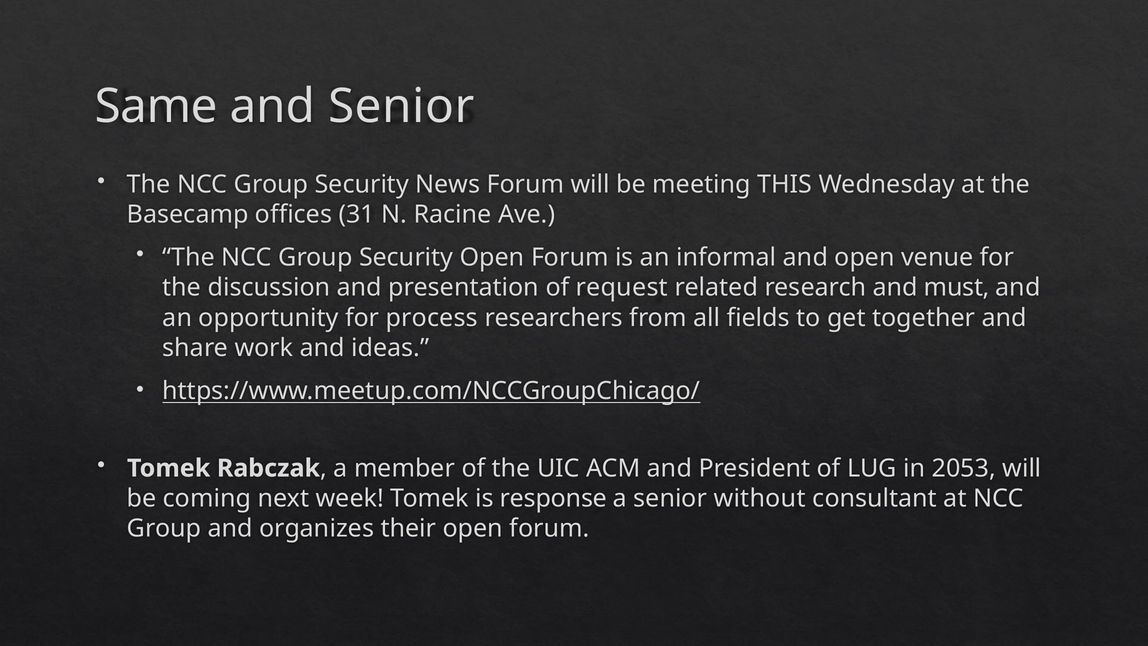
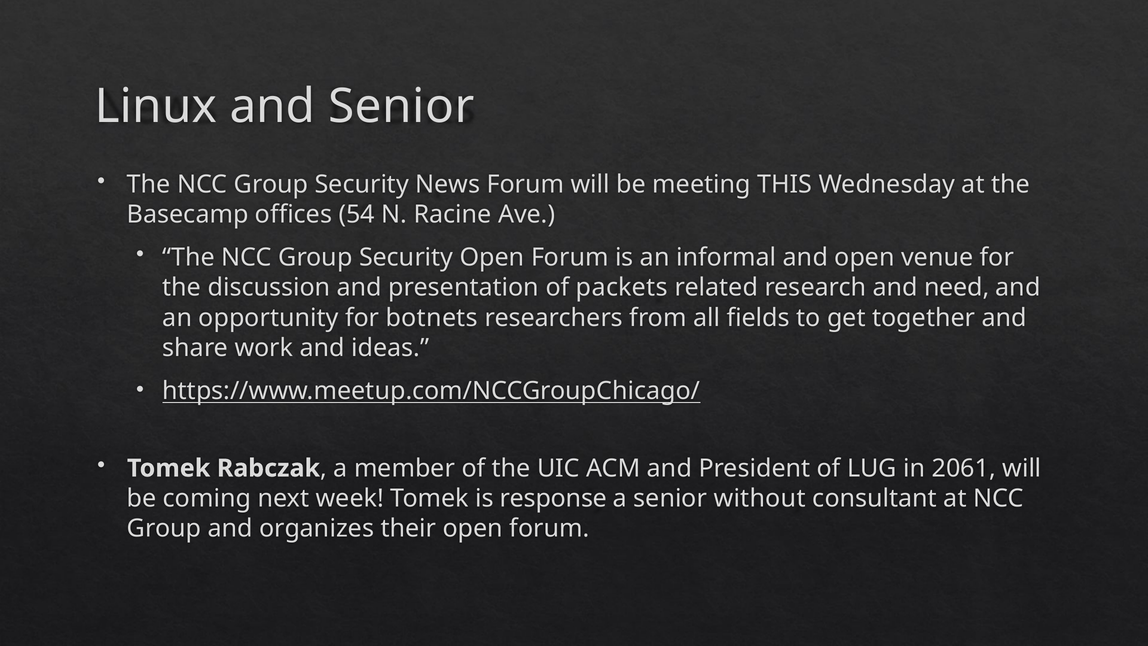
Same: Same -> Linux (156, 106)
31: 31 -> 54 (357, 214)
request: request -> packets (622, 288)
must: must -> need (957, 288)
process: process -> botnets (432, 318)
2053: 2053 -> 2061 (964, 468)
